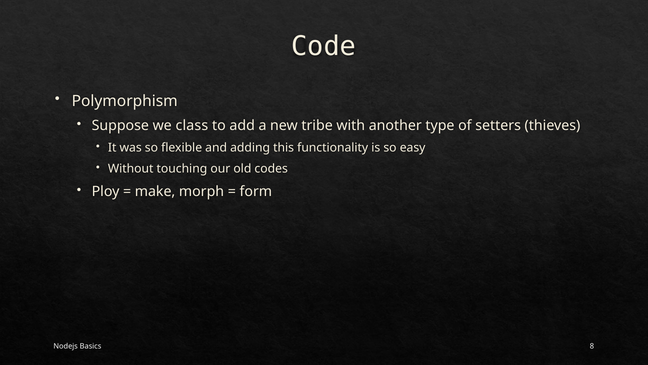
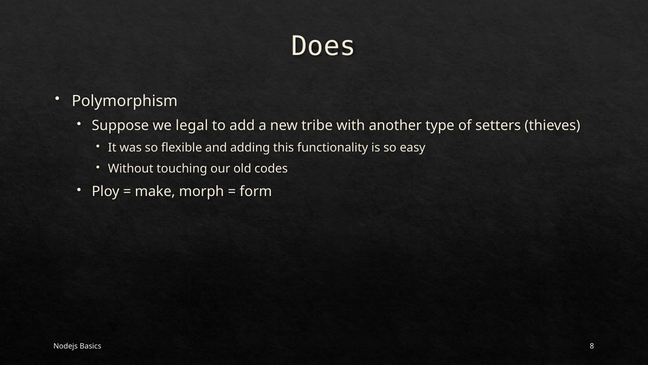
Code: Code -> Does (324, 46)
class: class -> legal (192, 126)
